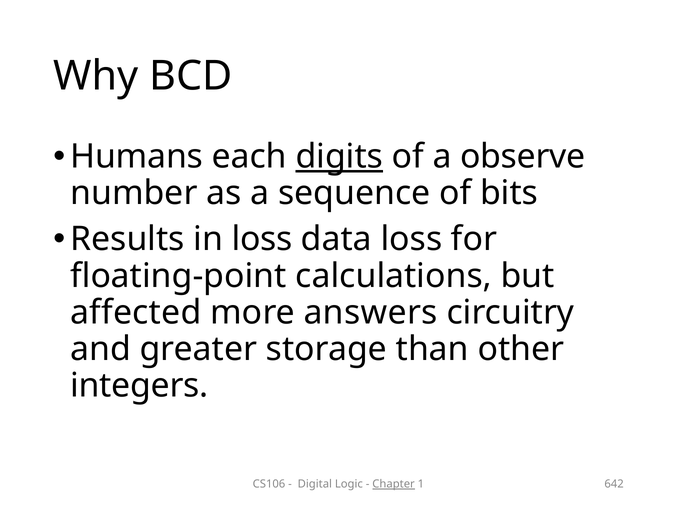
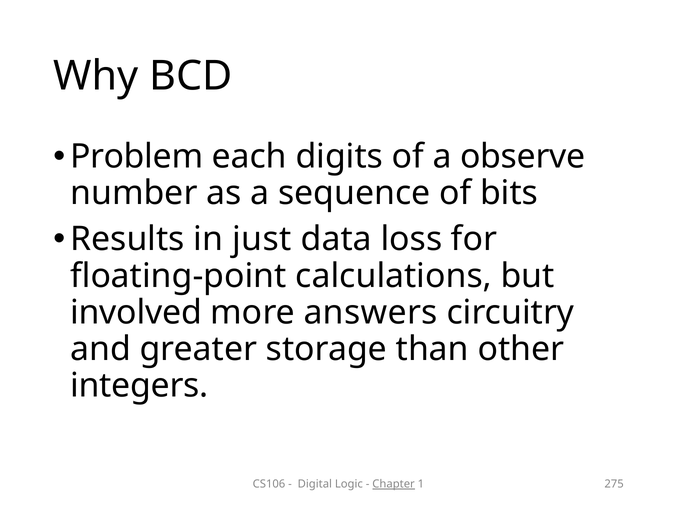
Humans: Humans -> Problem (137, 157)
digits underline: present -> none (339, 157)
in loss: loss -> just (262, 239)
affected: affected -> involved (136, 312)
642: 642 -> 275 (614, 484)
